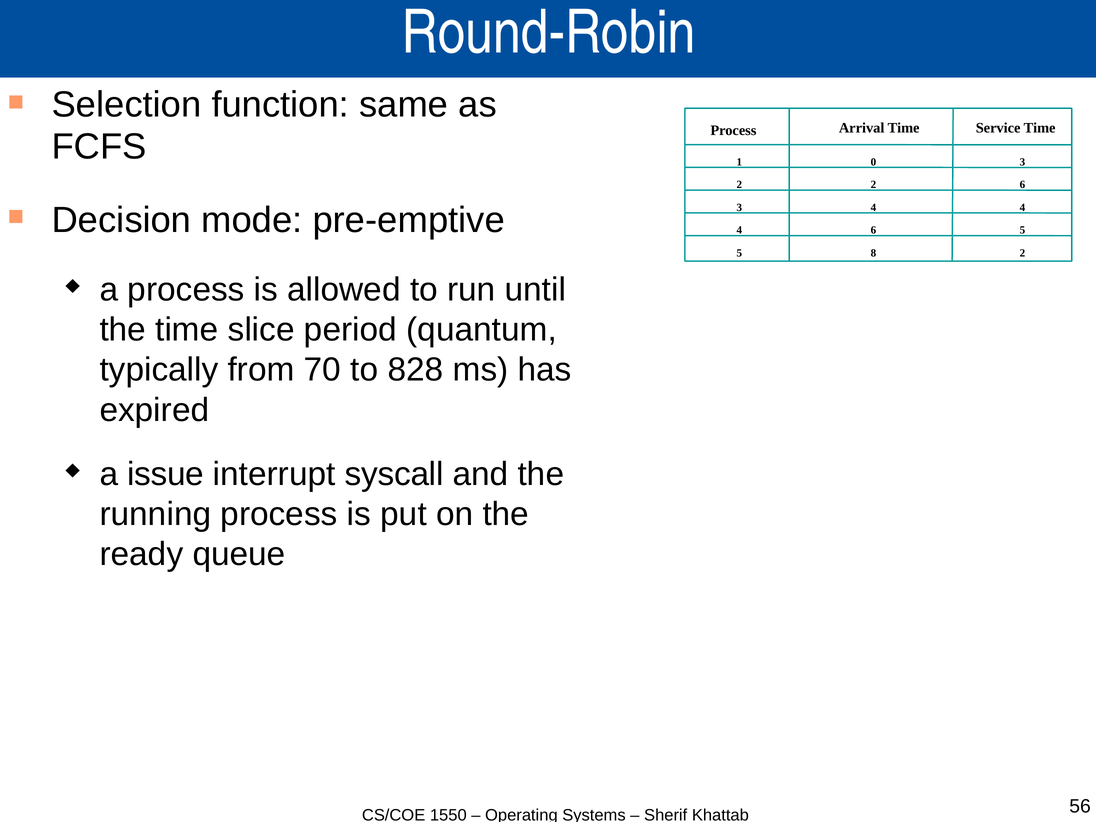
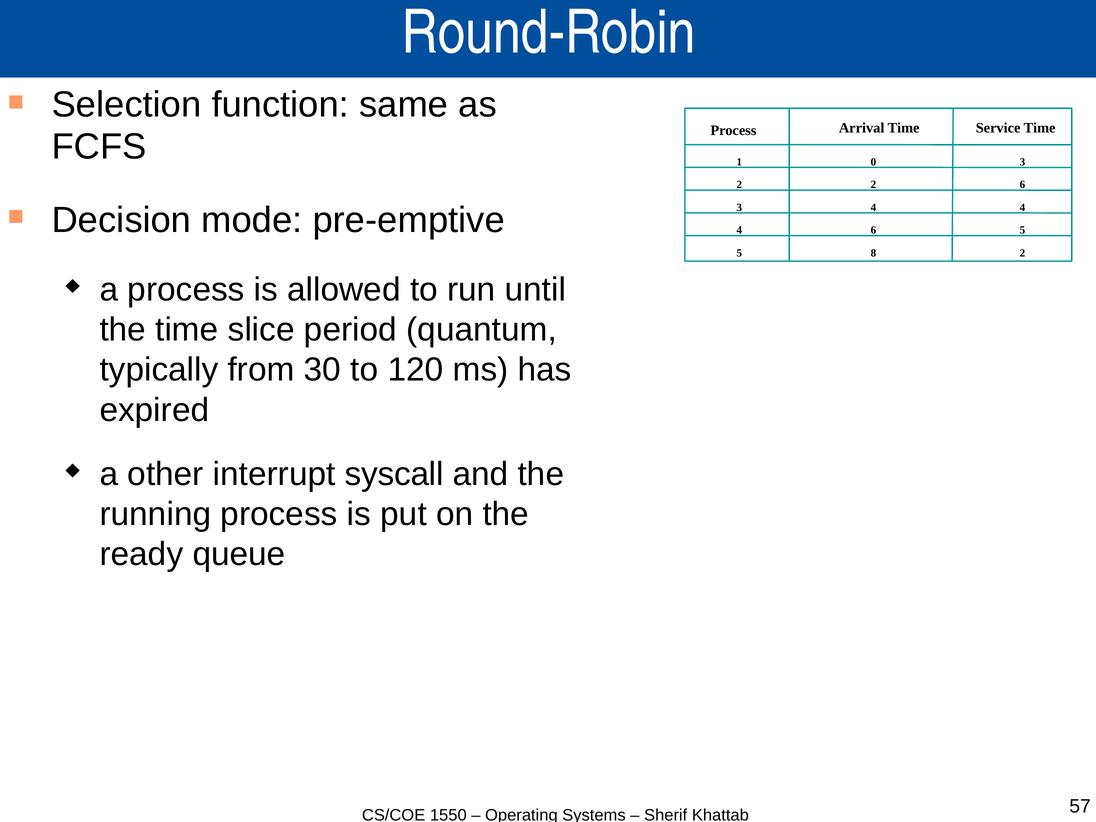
70: 70 -> 30 (322, 370)
828: 828 -> 120 (415, 370)
issue: issue -> other (166, 474)
56: 56 -> 57 (1080, 806)
